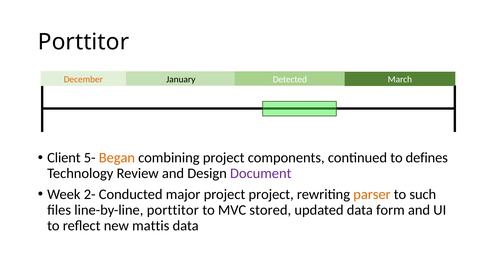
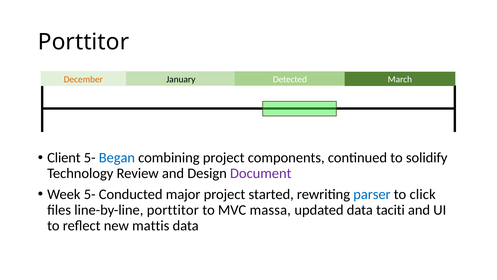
Began colour: orange -> blue (117, 158)
defines: defines -> solidify (427, 158)
Week 2-: 2- -> 5- (90, 194)
project project: project -> started (271, 194)
parser colour: orange -> blue (372, 194)
such: such -> click (423, 194)
stored: stored -> massa (270, 210)
form: form -> taciti (390, 210)
